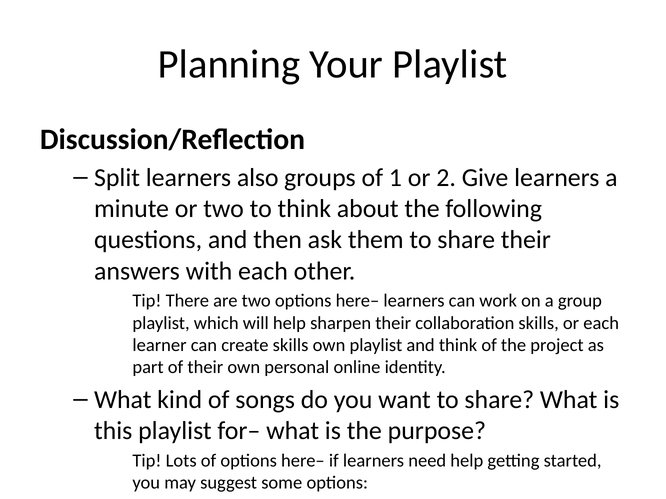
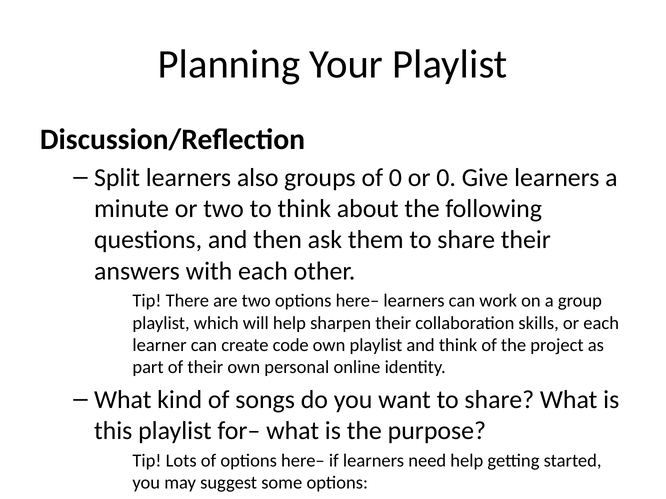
of 1: 1 -> 0 (395, 178)
or 2: 2 -> 0 (446, 178)
create skills: skills -> code (291, 346)
